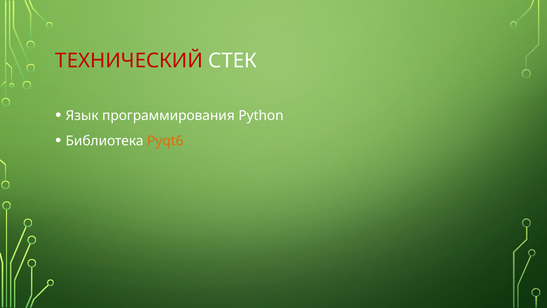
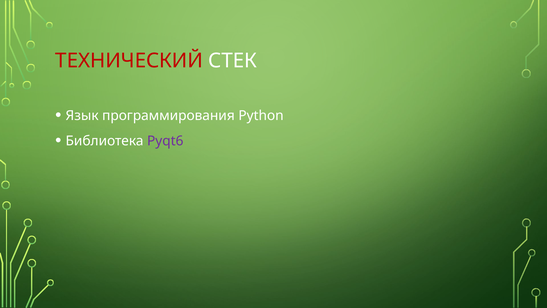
Pyqt6 colour: orange -> purple (165, 141)
